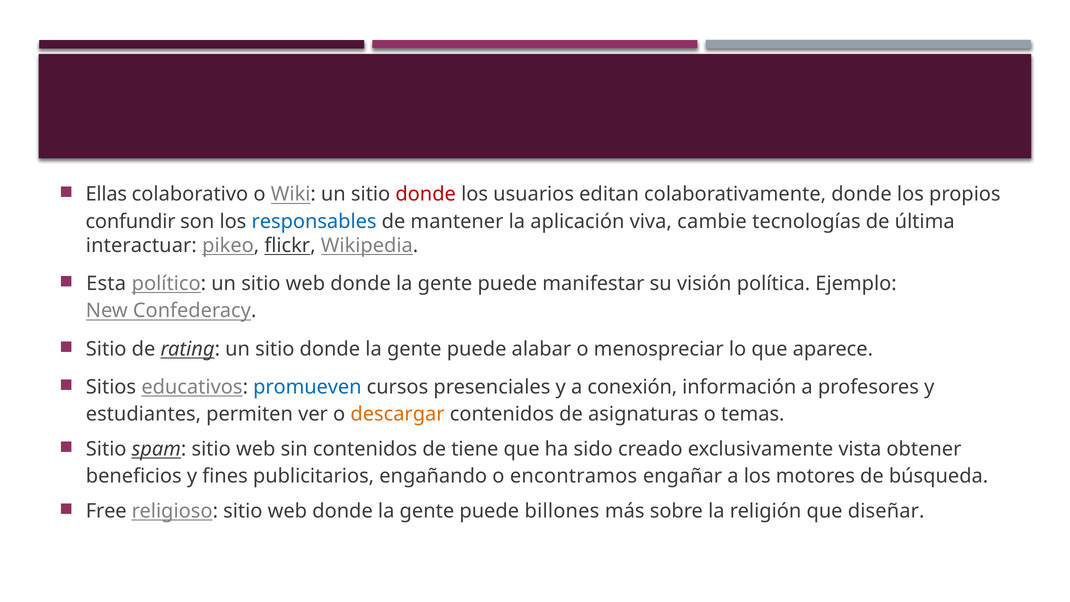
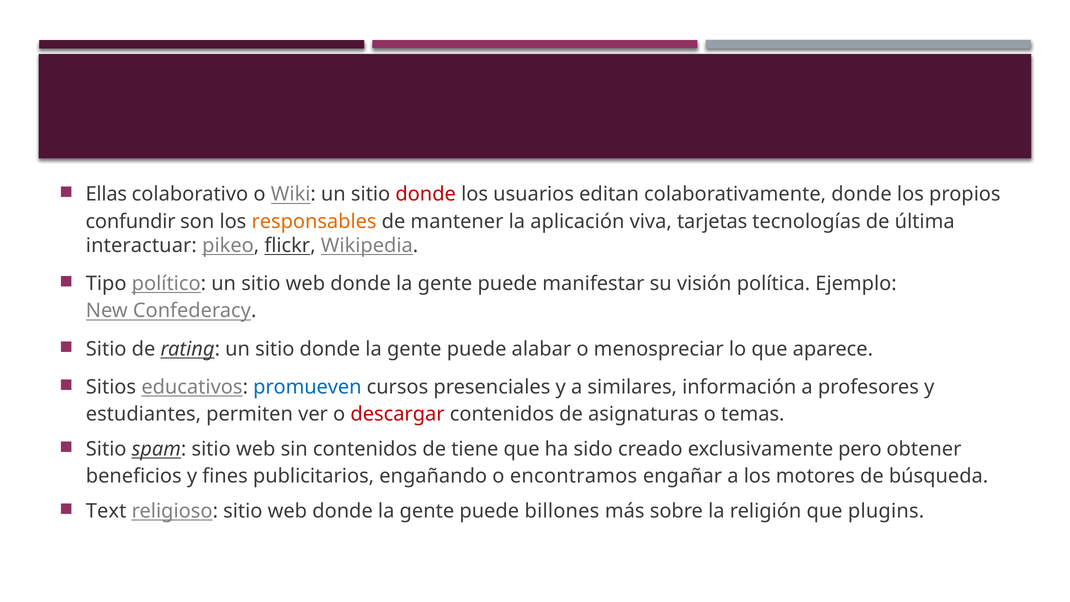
responsables colour: blue -> orange (314, 221)
cambie: cambie -> tarjetas (712, 221)
Esta: Esta -> Tipo (106, 284)
conexión: conexión -> similares (632, 387)
descargar colour: orange -> red (398, 414)
vista: vista -> pero (860, 449)
Free: Free -> Text (106, 511)
diseñar: diseñar -> plugins (886, 511)
